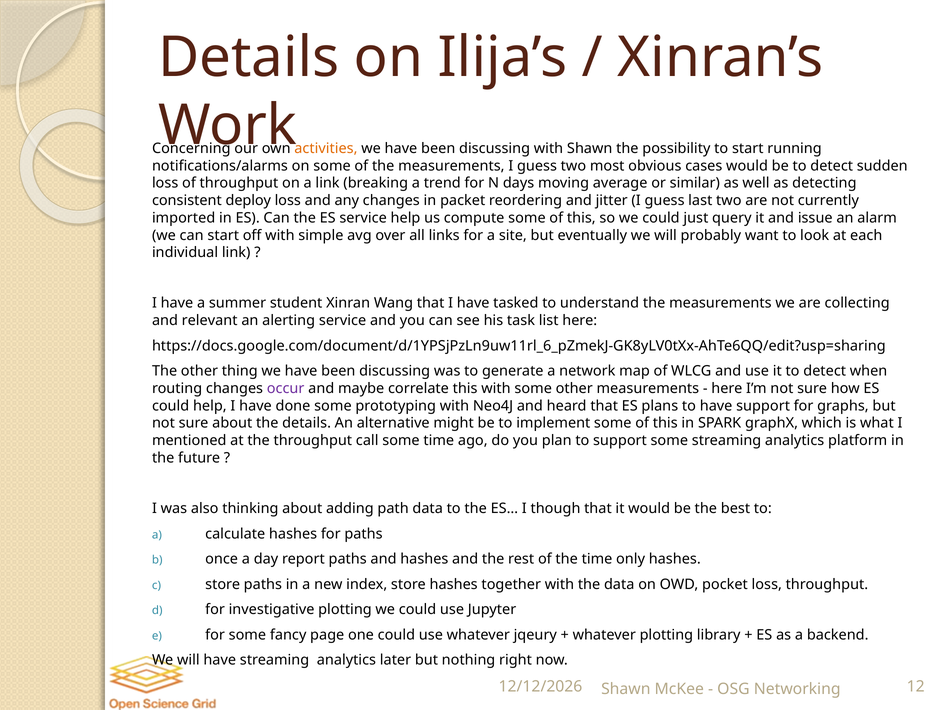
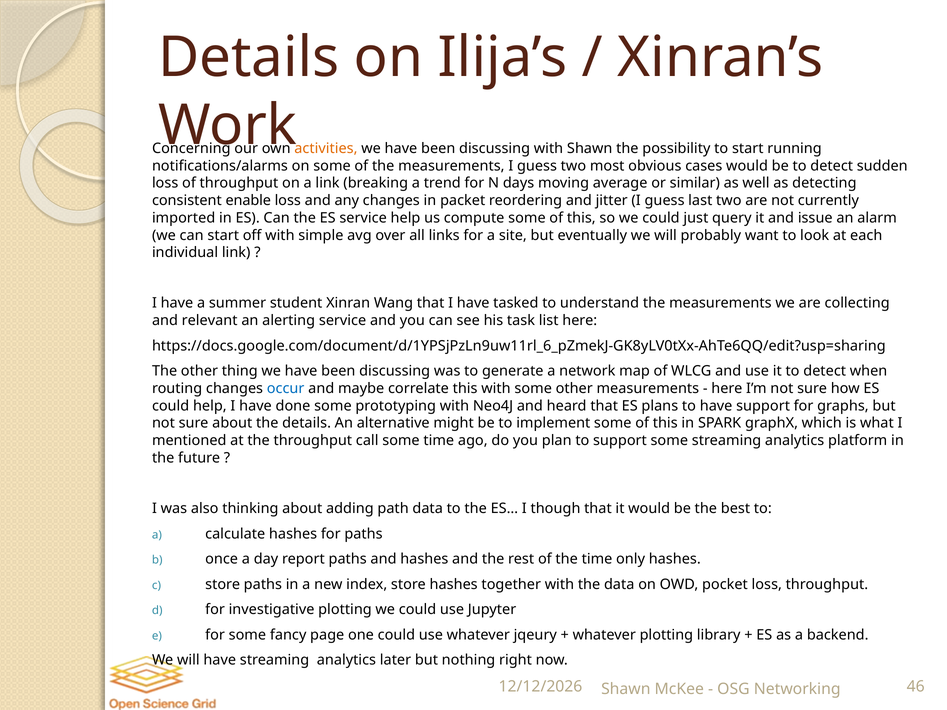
deploy: deploy -> enable (248, 201)
occur colour: purple -> blue (286, 389)
12: 12 -> 46 (916, 687)
